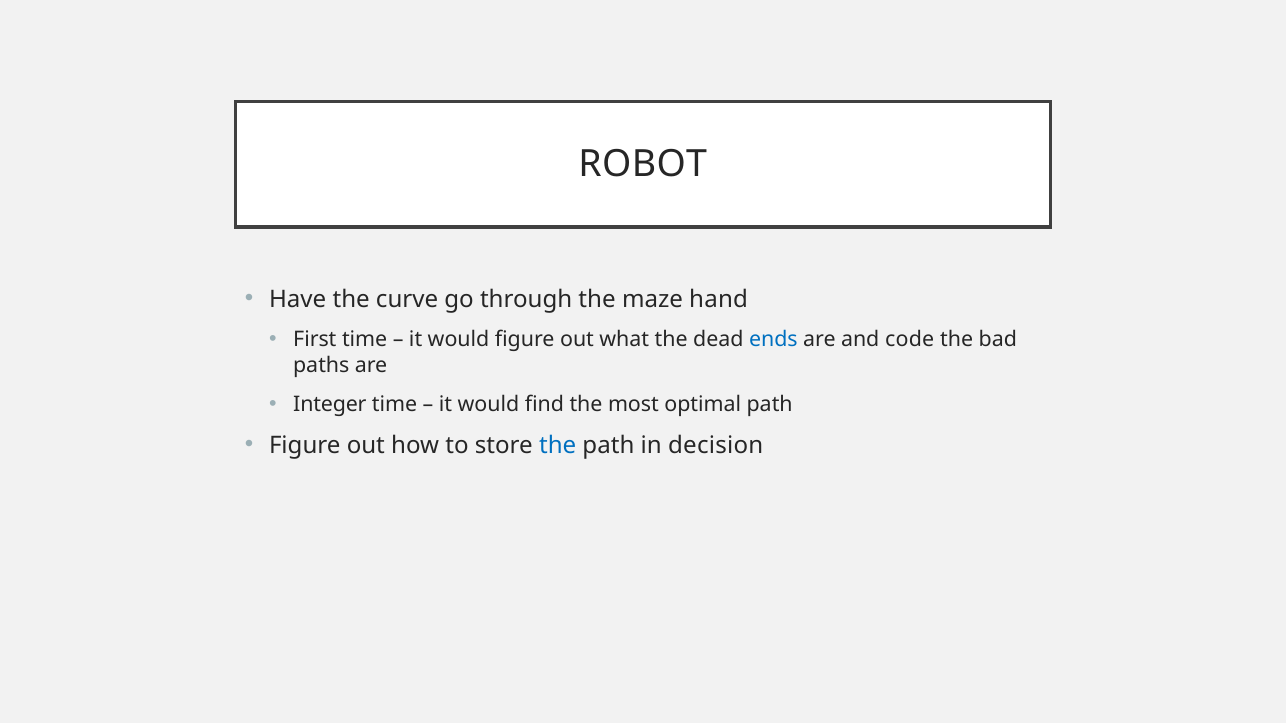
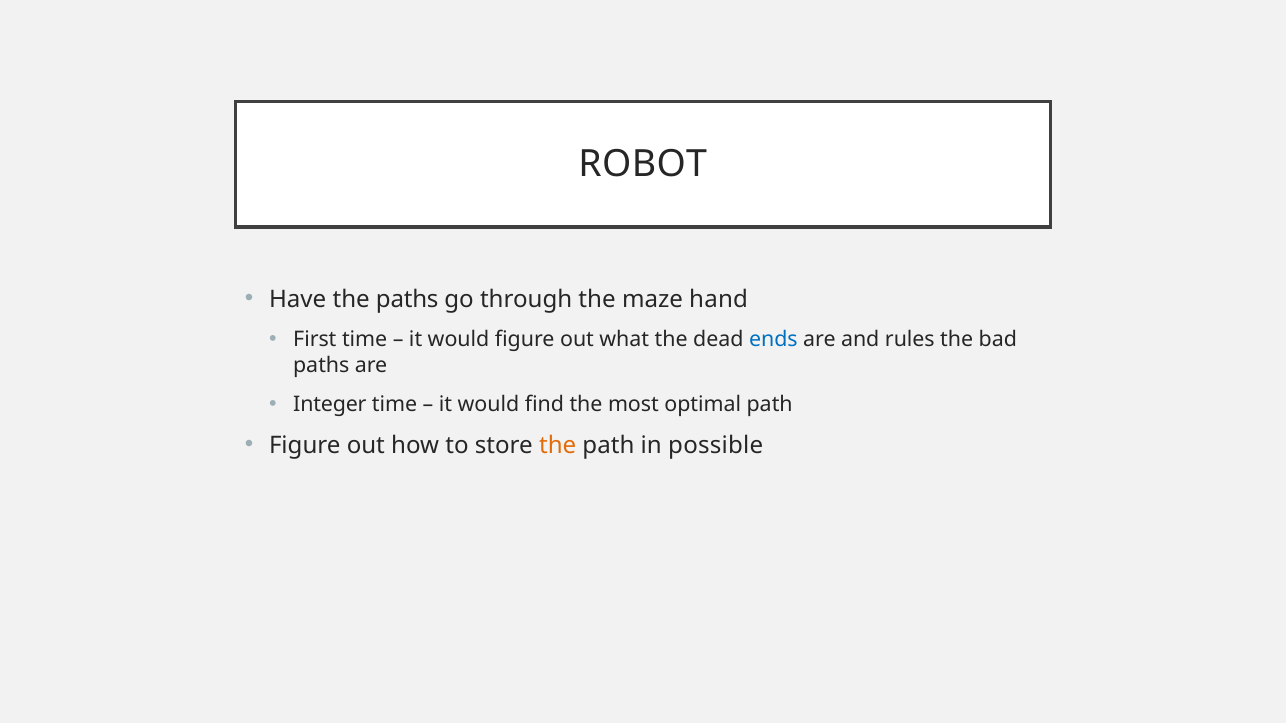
the curve: curve -> paths (407, 299)
code: code -> rules (910, 340)
the colour: blue -> orange (558, 446)
decision: decision -> possible (716, 446)
